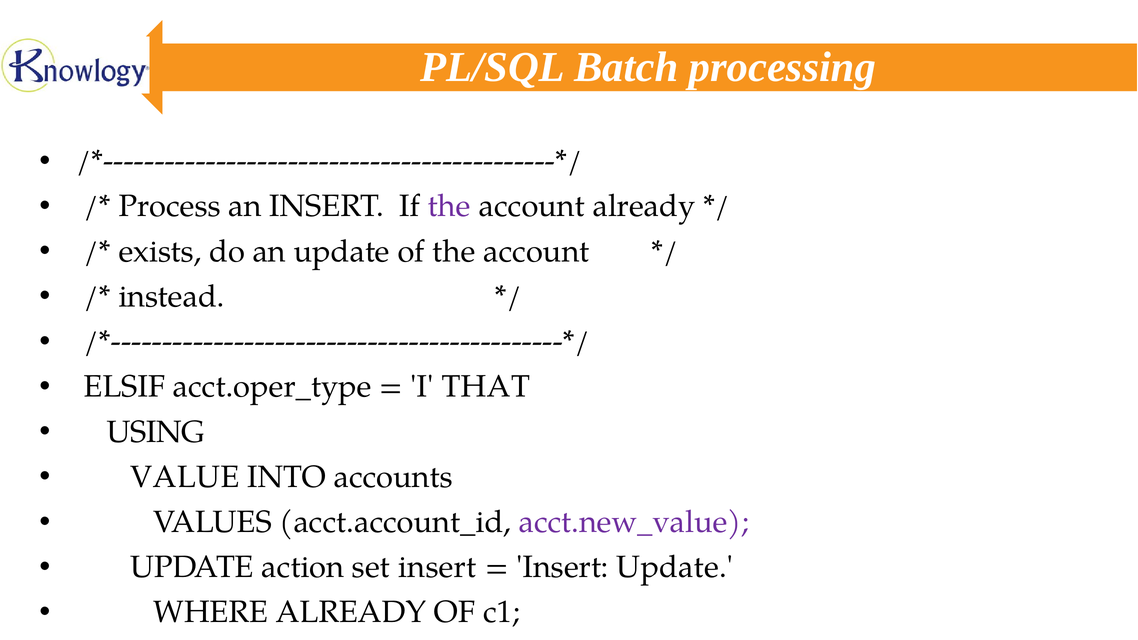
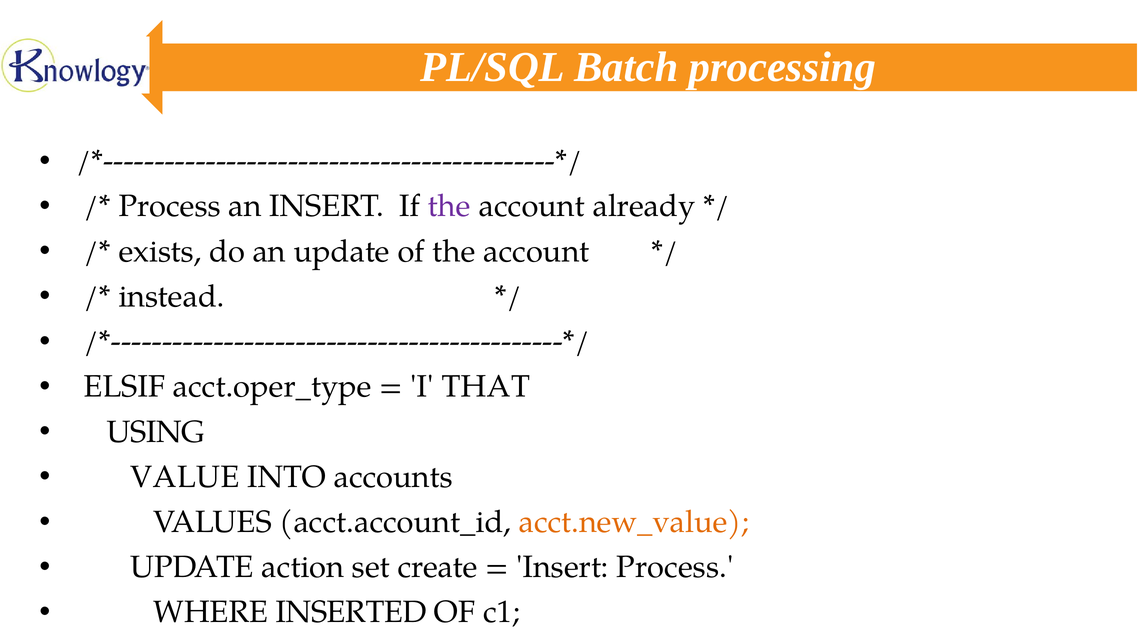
acct.new_value colour: purple -> orange (634, 522)
set insert: insert -> create (438, 567)
Insert Update: Update -> Process (675, 567)
WHERE ALREADY: ALREADY -> INSERTED (351, 612)
